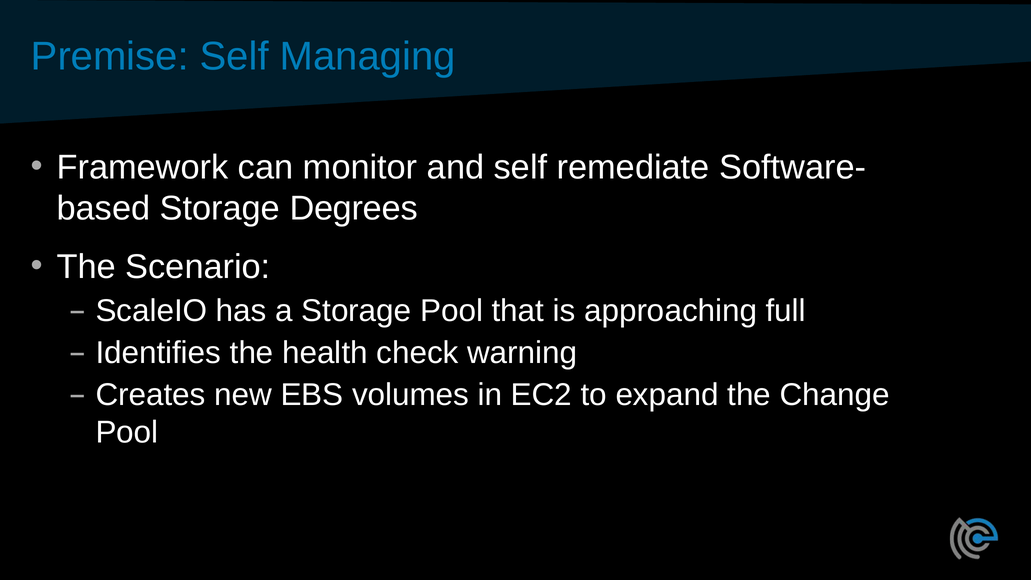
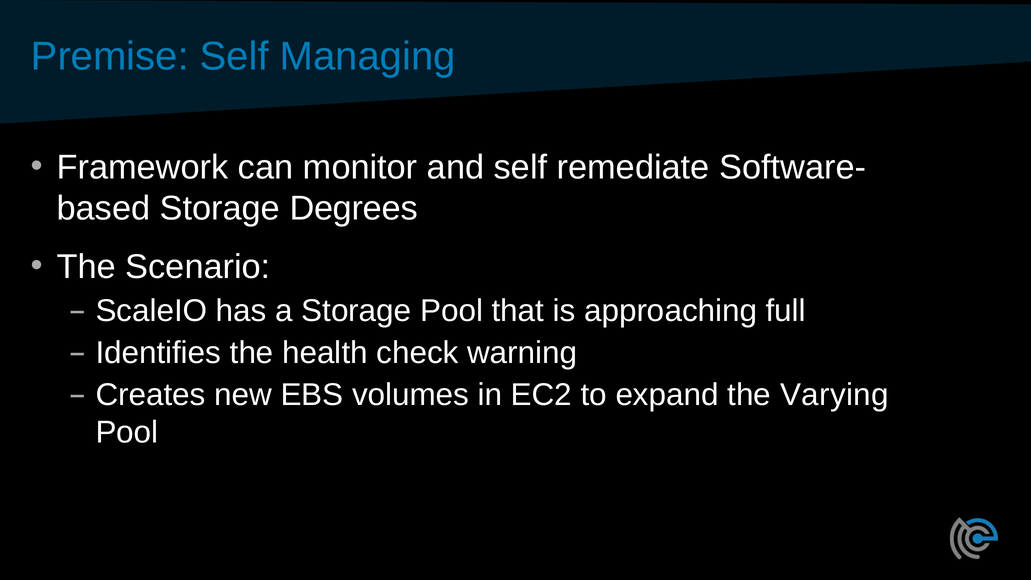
Change: Change -> Varying (834, 395)
